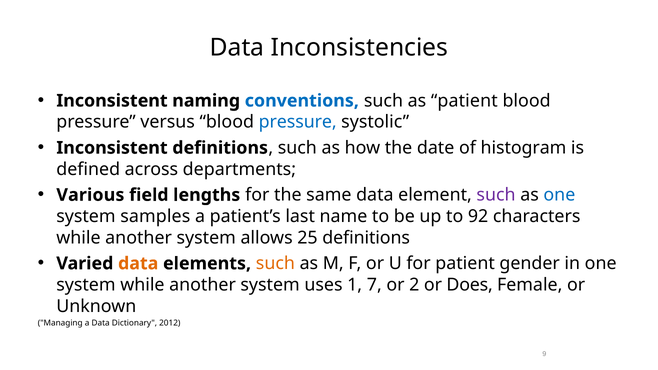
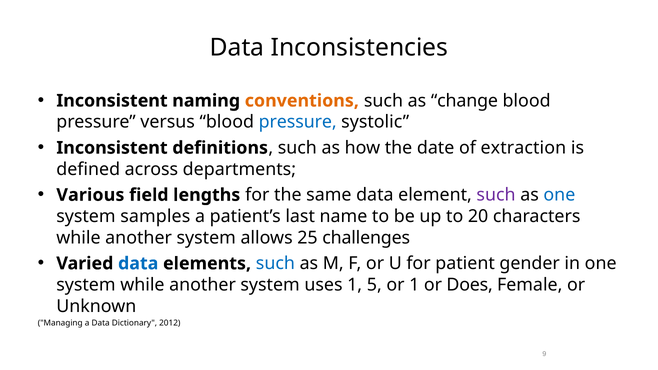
conventions colour: blue -> orange (302, 101)
as patient: patient -> change (464, 101)
histogram: histogram -> extraction (523, 148)
92: 92 -> 20 (478, 216)
25 definitions: definitions -> challenges (366, 238)
data colour: orange -> blue (138, 264)
such colour: orange -> blue (275, 264)
7: 7 -> 5 (374, 285)
or 2: 2 -> 1 (414, 285)
